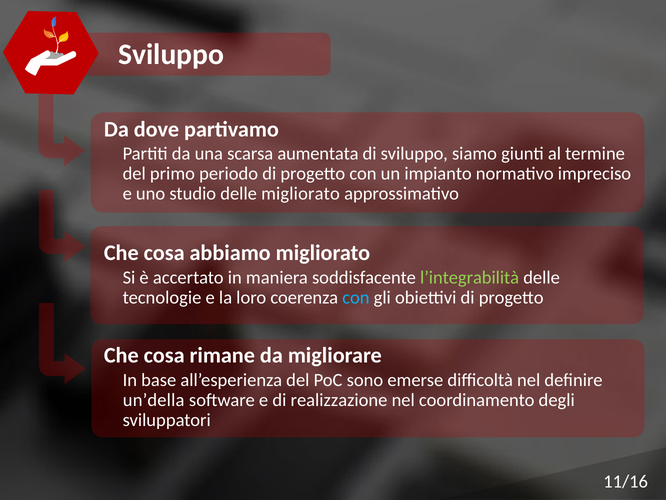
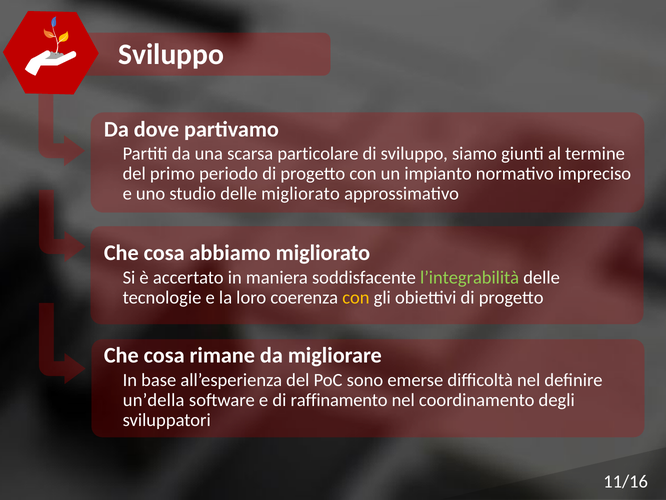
aumentata: aumentata -> particolare (318, 154)
con colour: light blue -> yellow (356, 297)
realizzazione: realizzazione -> raffinamento (339, 400)
